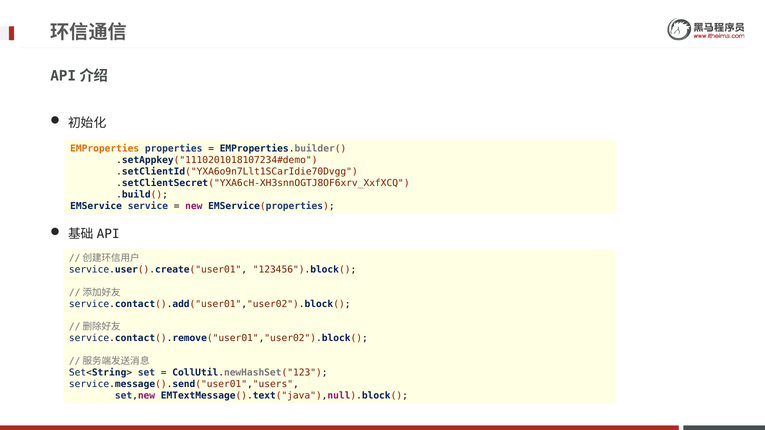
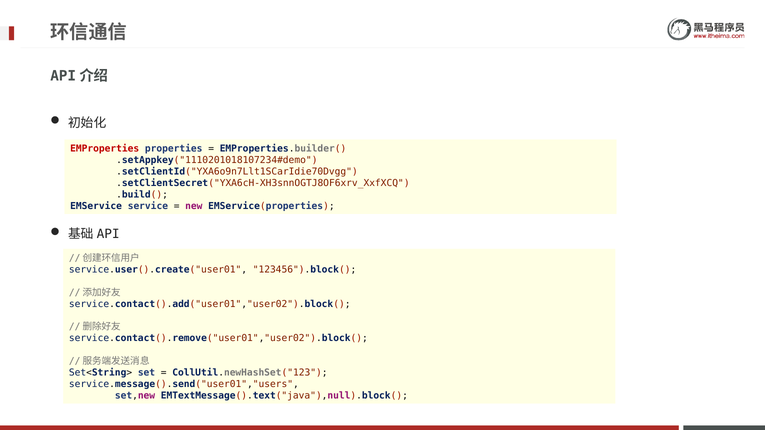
EMProperties colour: orange -> red (105, 149)
